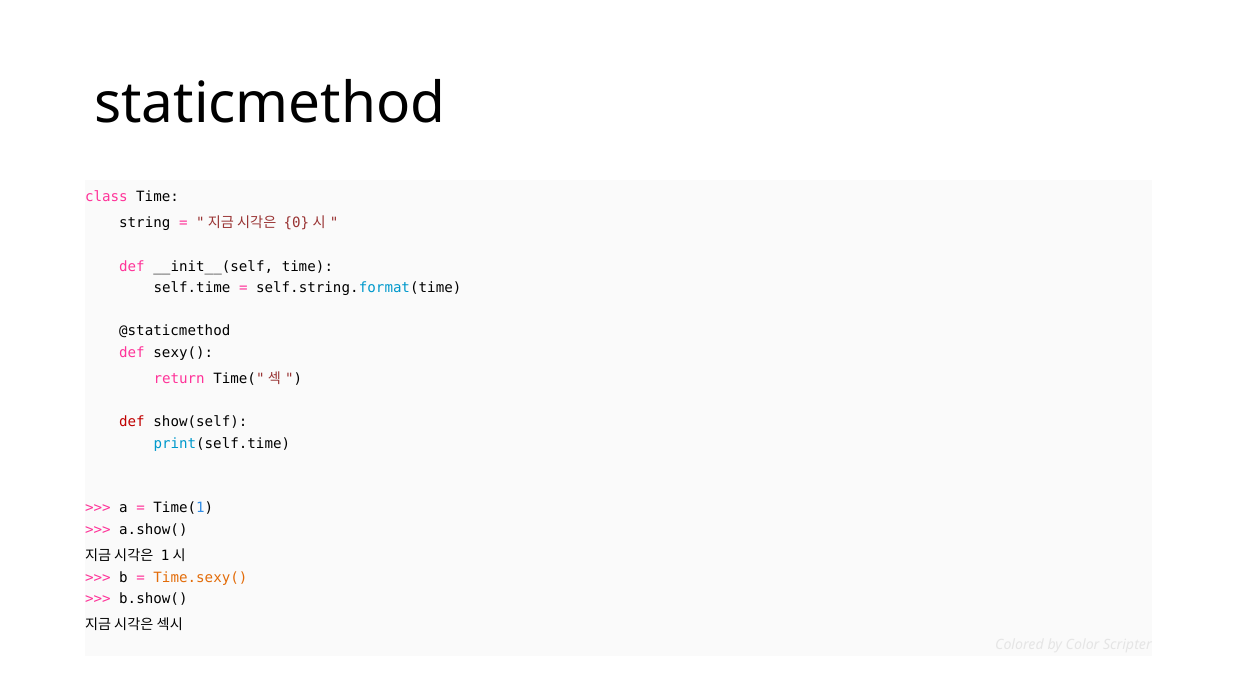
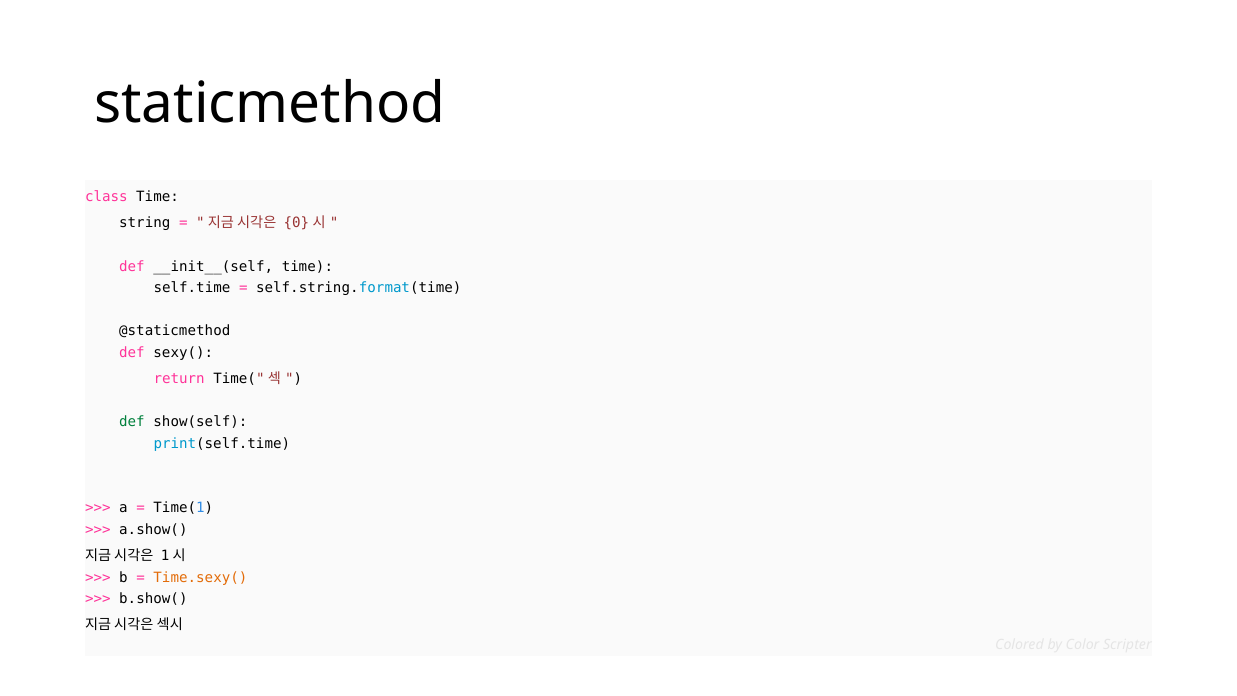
def colour: red -> green (132, 422)
